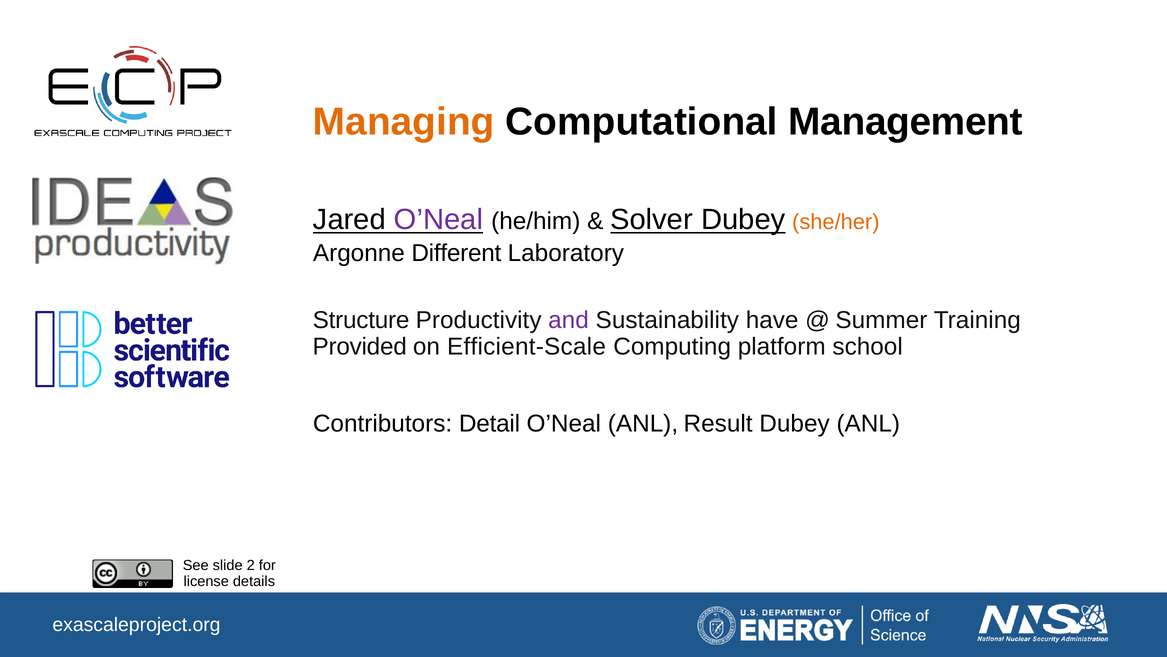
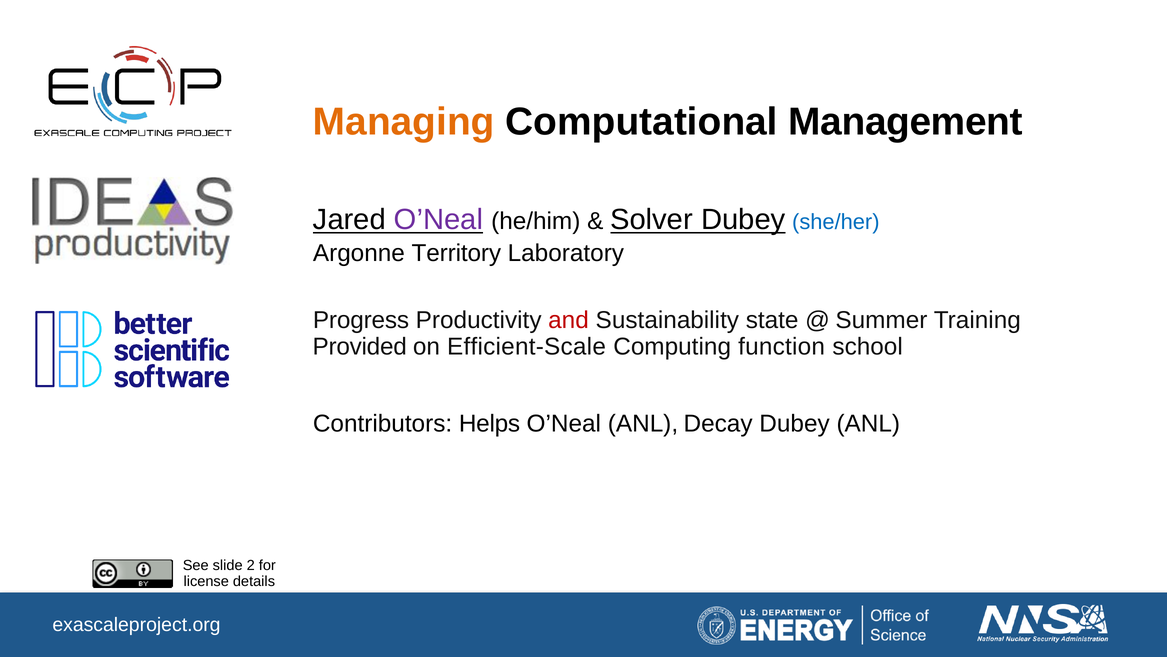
she/her colour: orange -> blue (836, 222)
Different: Different -> Territory (456, 253)
Structure: Structure -> Progress (361, 320)
and colour: purple -> red (568, 320)
have: have -> state (772, 320)
platform: platform -> function (782, 346)
Detail: Detail -> Helps (490, 424)
Result: Result -> Decay (718, 424)
